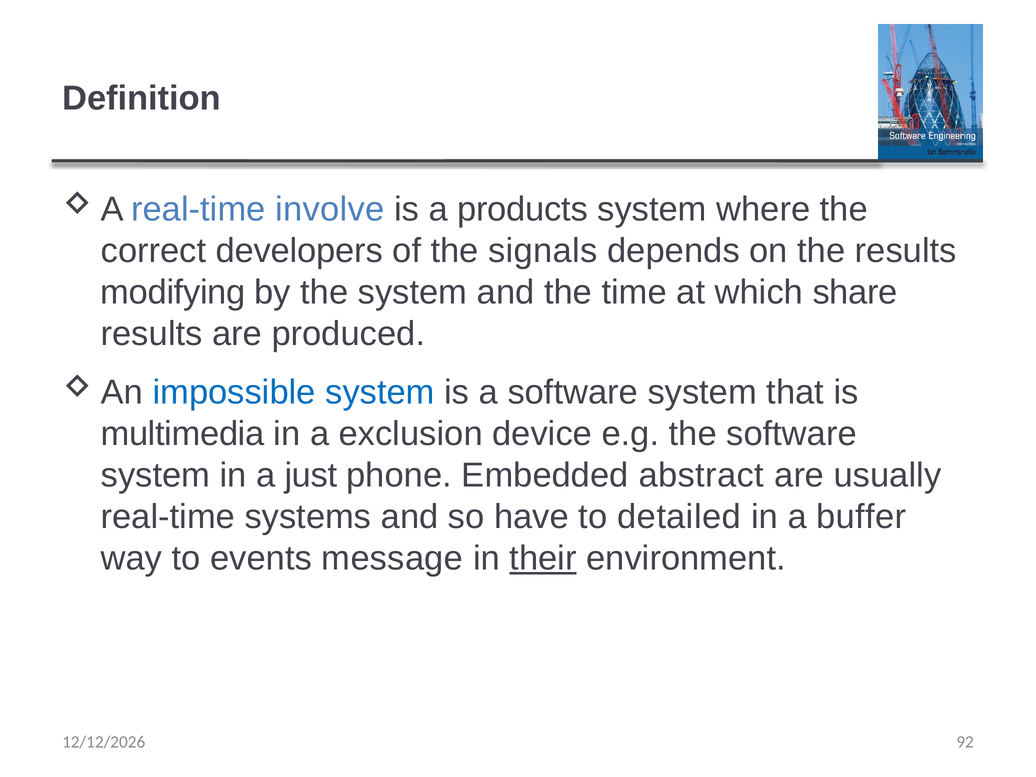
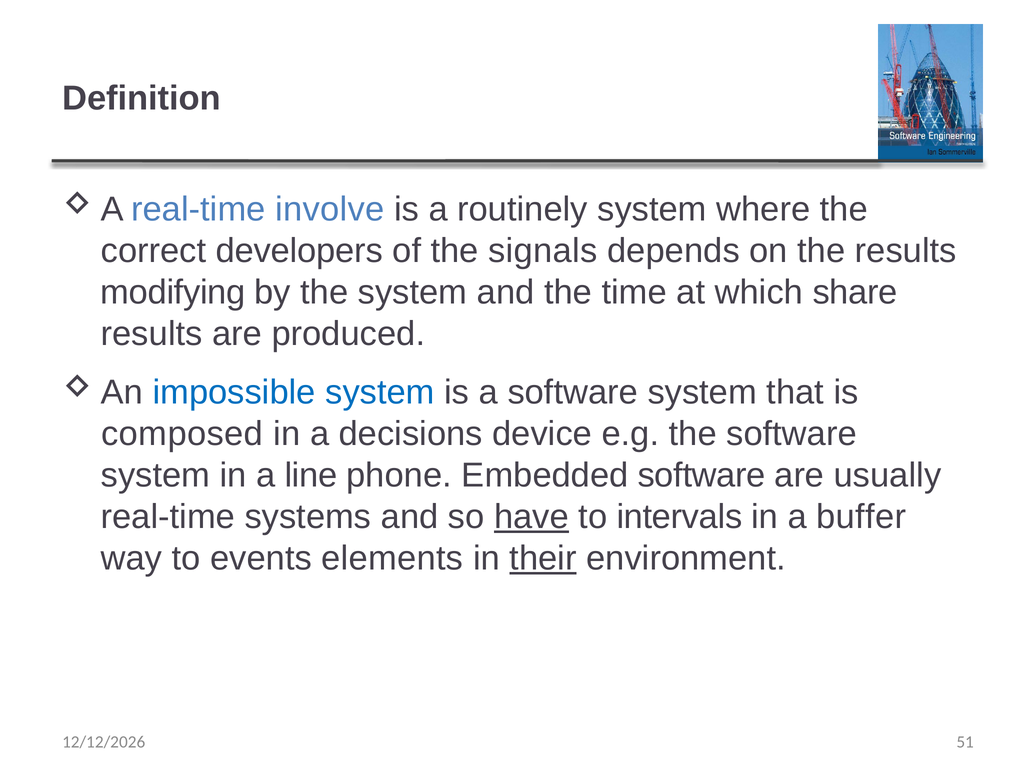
products: products -> routinely (522, 210)
multimedia: multimedia -> composed (182, 434)
exclusion: exclusion -> decisions (411, 434)
just: just -> line (311, 475)
Embedded abstract: abstract -> software (702, 475)
have underline: none -> present (531, 517)
detailed: detailed -> intervals (679, 517)
message: message -> elements (392, 558)
92: 92 -> 51 (965, 742)
